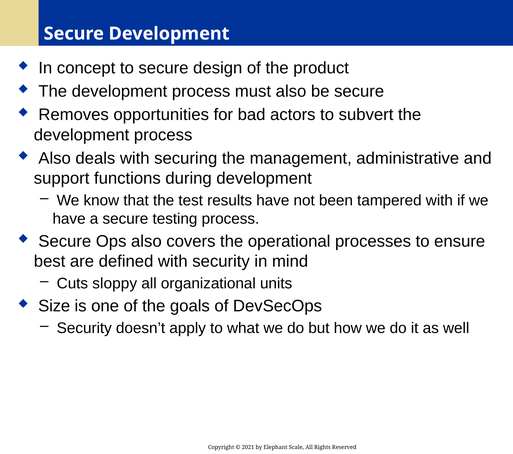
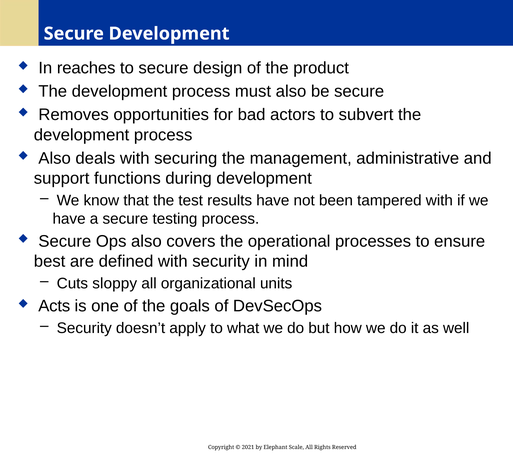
concept: concept -> reaches (86, 68)
Size: Size -> Acts (54, 306)
